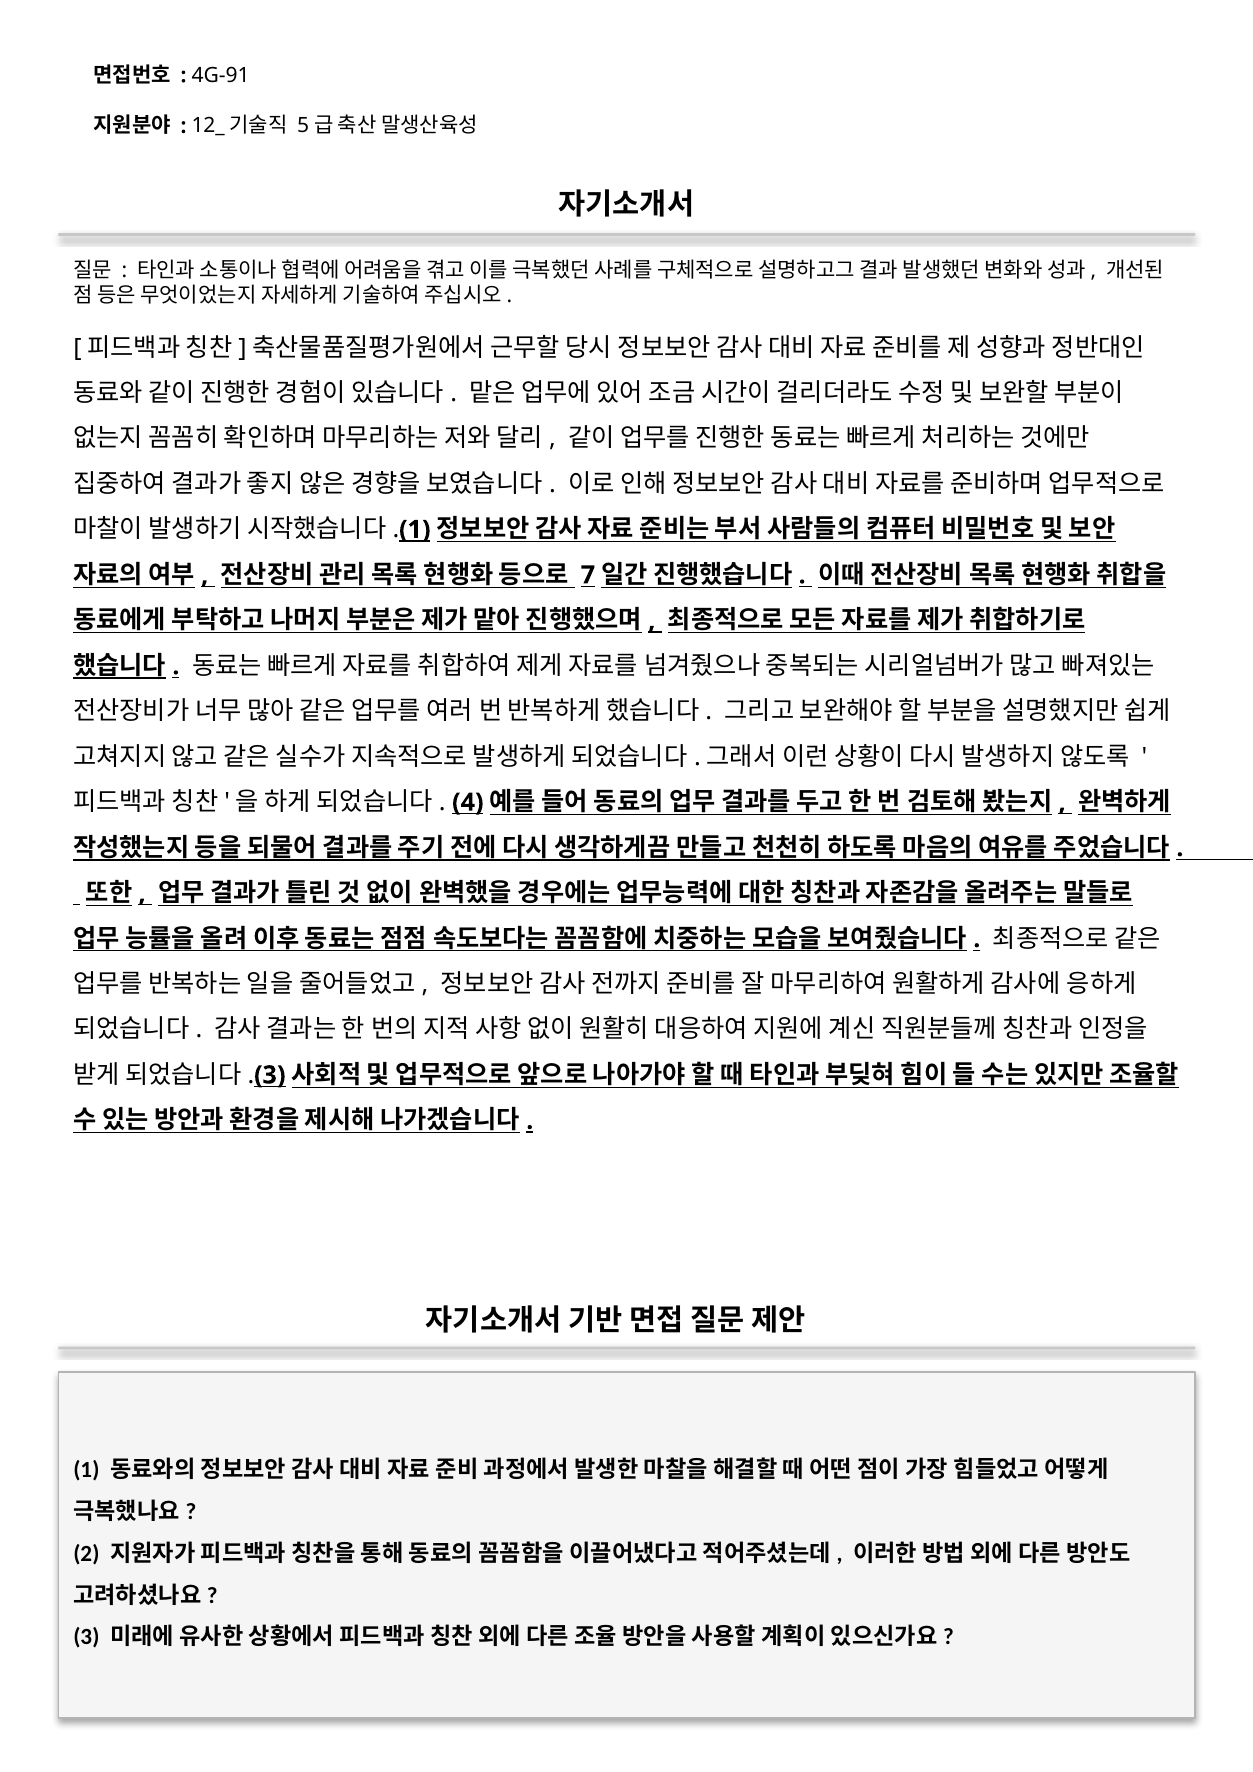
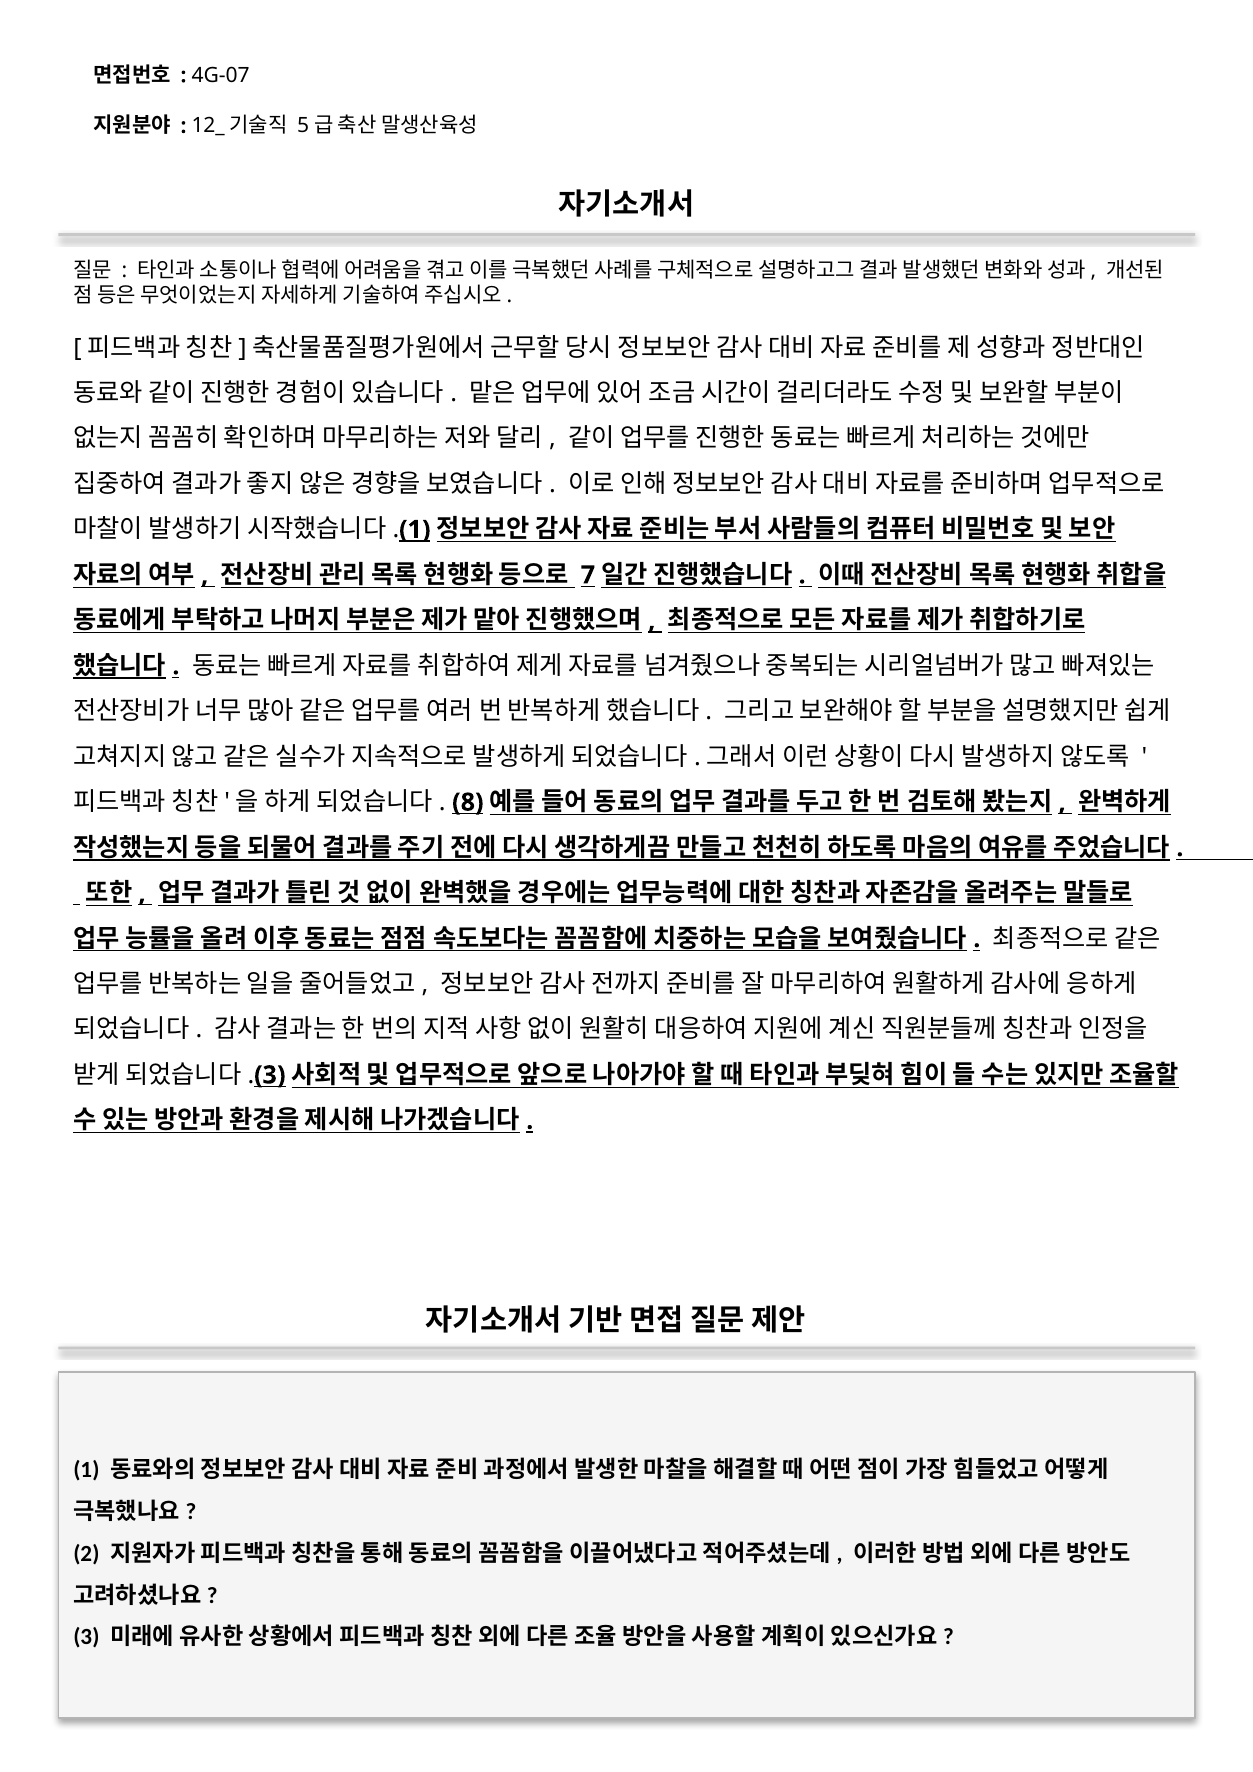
4G-91: 4G-91 -> 4G-07 (221, 75)
4: 4 -> 8 (468, 802)
